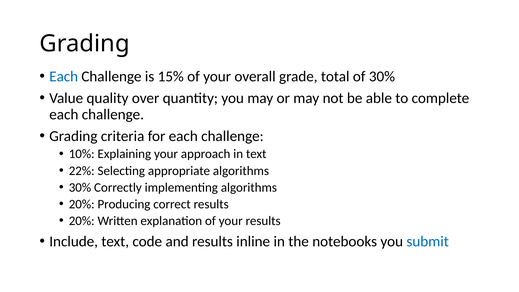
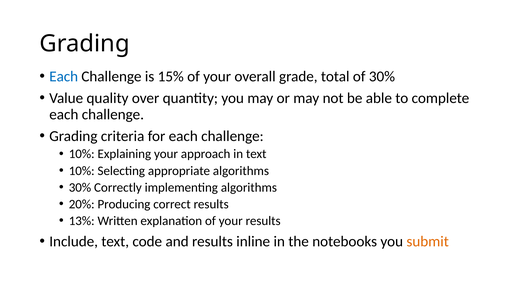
22%: 22% -> 10% (82, 171)
20%: 20% -> 13% (82, 221)
submit colour: blue -> orange (428, 241)
